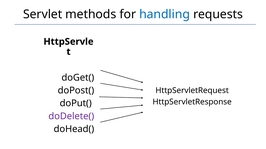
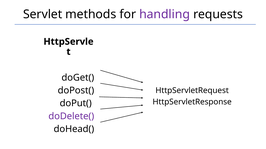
handling colour: blue -> purple (165, 14)
